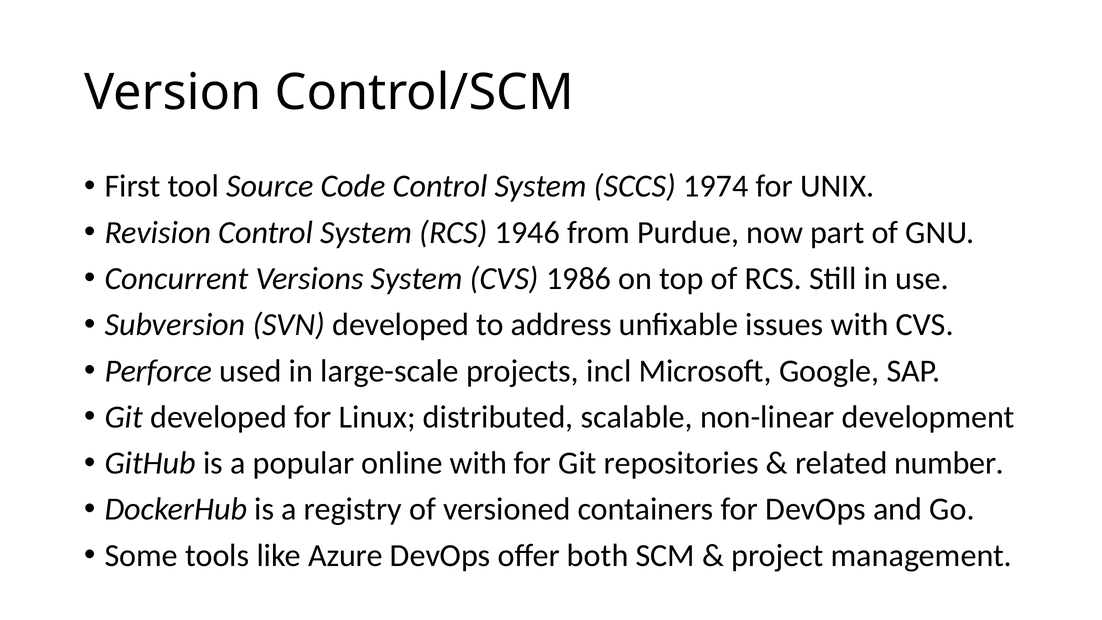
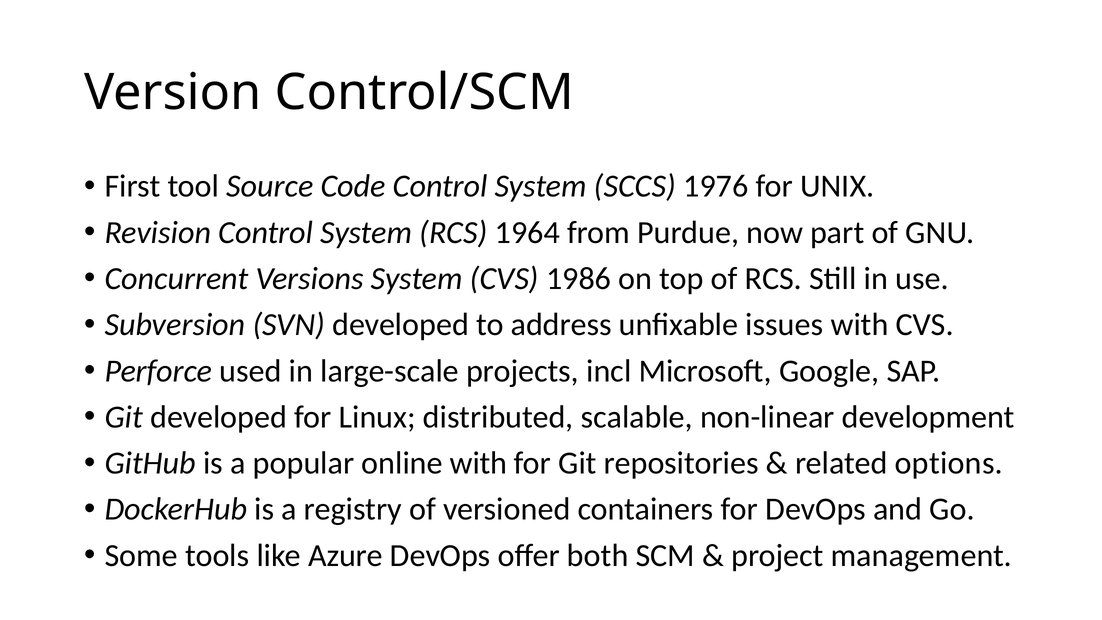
1974: 1974 -> 1976 (716, 186)
1946: 1946 -> 1964 (527, 232)
number: number -> options (949, 463)
